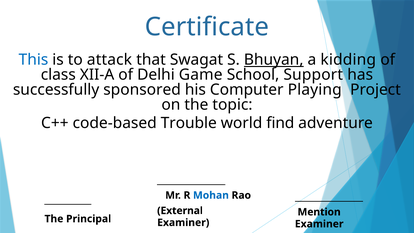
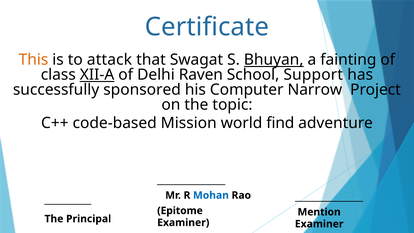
This colour: blue -> orange (33, 60)
kidding: kidding -> fainting (348, 60)
XII-A underline: none -> present (97, 75)
Game: Game -> Raven (201, 75)
Playing: Playing -> Narrow (315, 90)
Trouble: Trouble -> Mission (189, 123)
External: External -> Epitome (180, 211)
